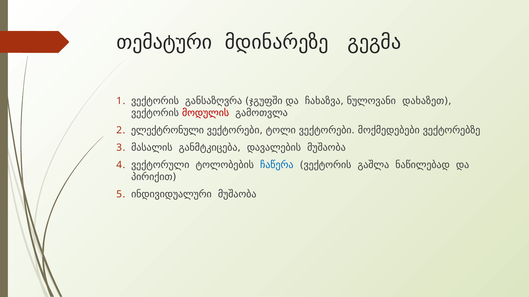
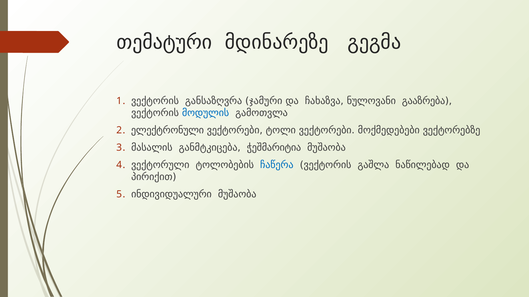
ჯგუფში: ჯგუფში -> ჯამური (264, 101)
დახაზეთ: დახაზეთ -> გააზრება (427, 101)
მოდულის colour: red -> blue (206, 113)
დავალების: დავალების -> ჭეშმარიტია (274, 148)
